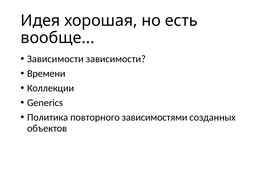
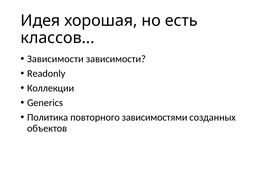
вообще: вообще -> классов (58, 38)
Времени: Времени -> Readonly (46, 73)
